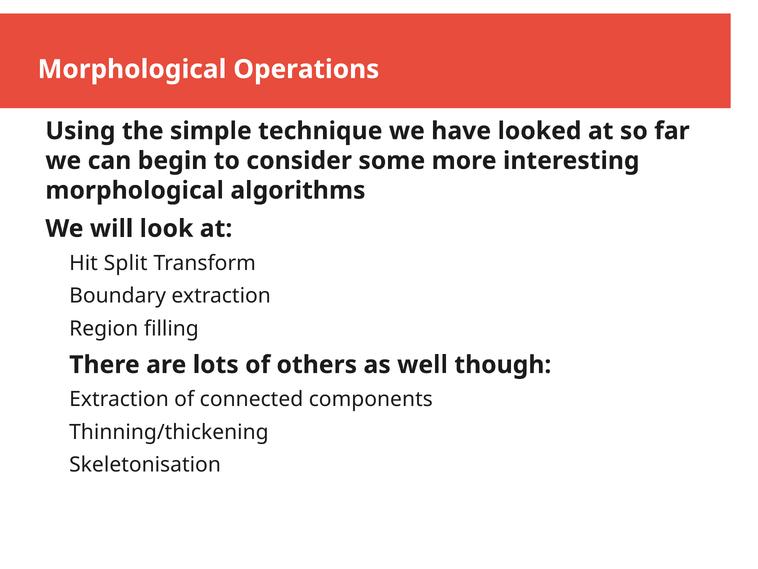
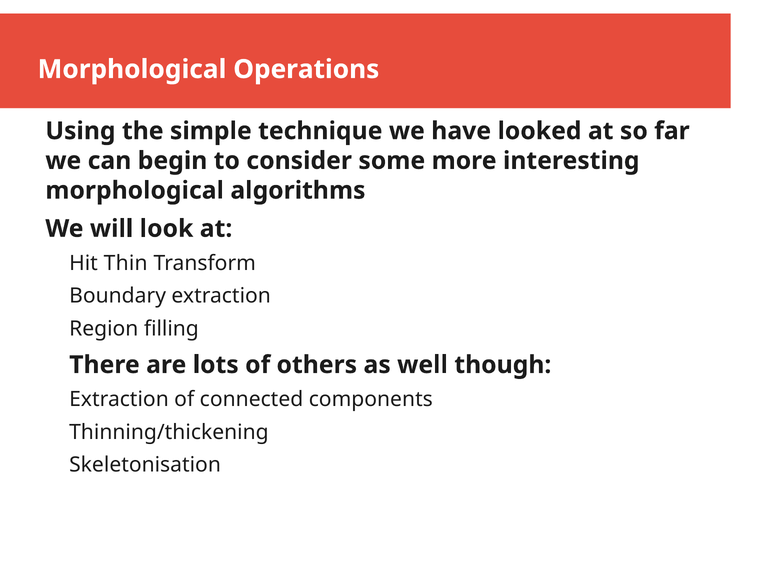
Split: Split -> Thin (126, 263)
